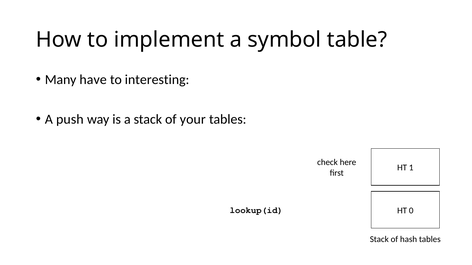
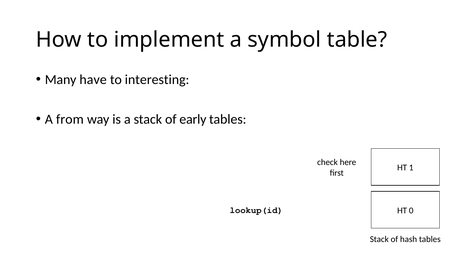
push: push -> from (70, 119)
your: your -> early (193, 119)
